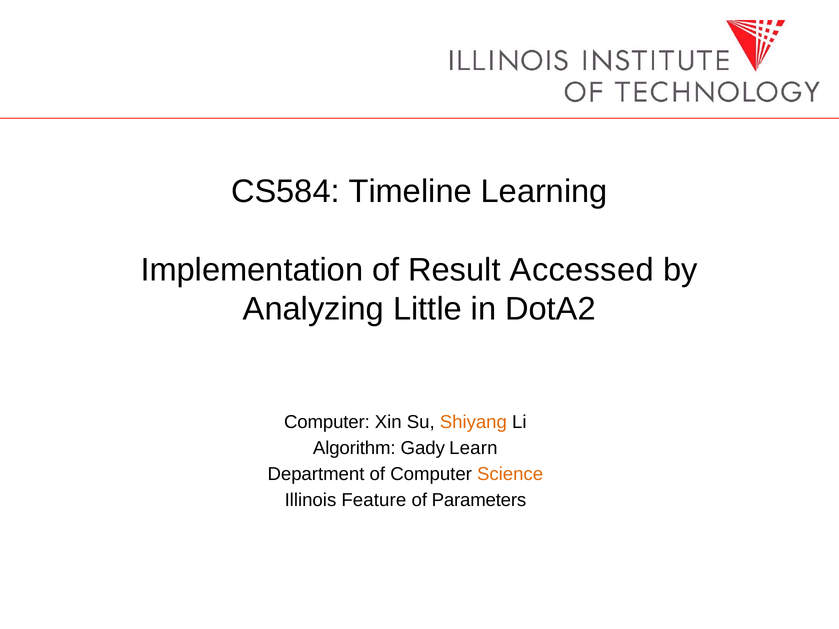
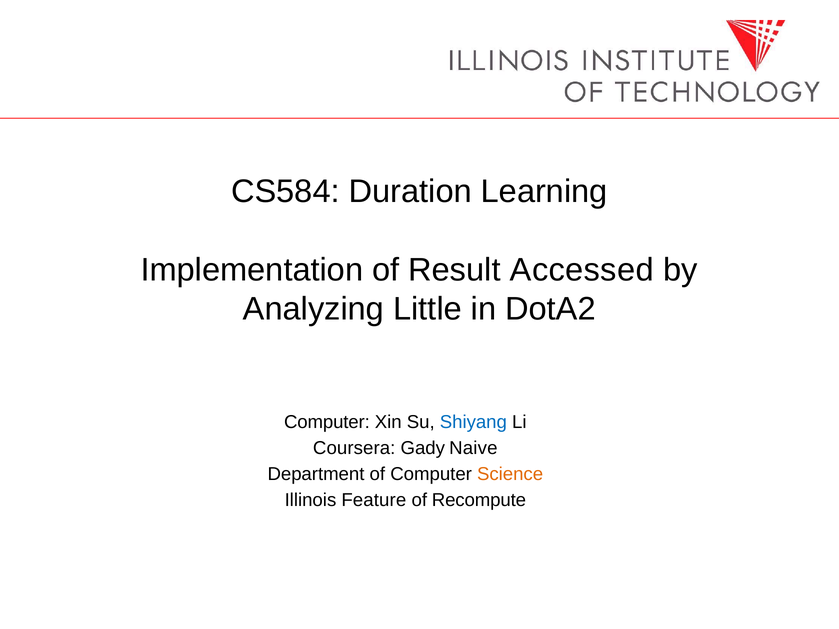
Timeline: Timeline -> Duration (410, 192)
Shiyang colour: orange -> blue (473, 422)
Algorithm: Algorithm -> Coursera (354, 448)
Learn: Learn -> Naive (473, 448)
Parameters: Parameters -> Recompute (479, 500)
